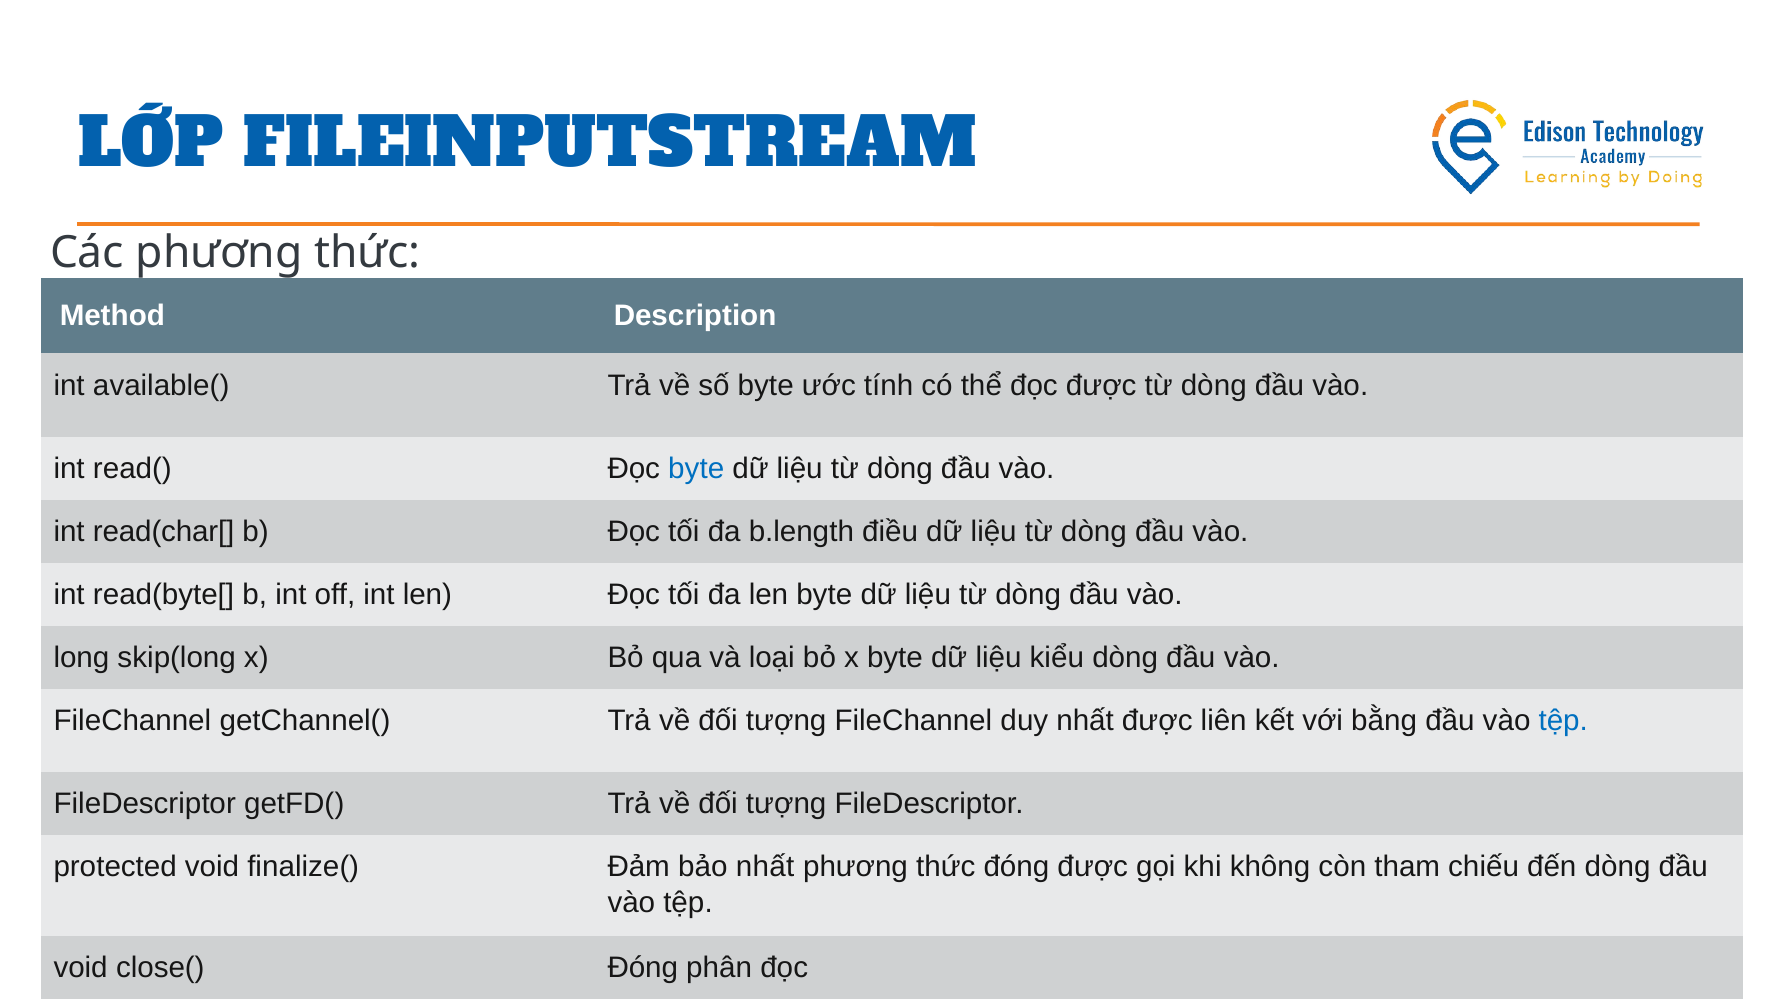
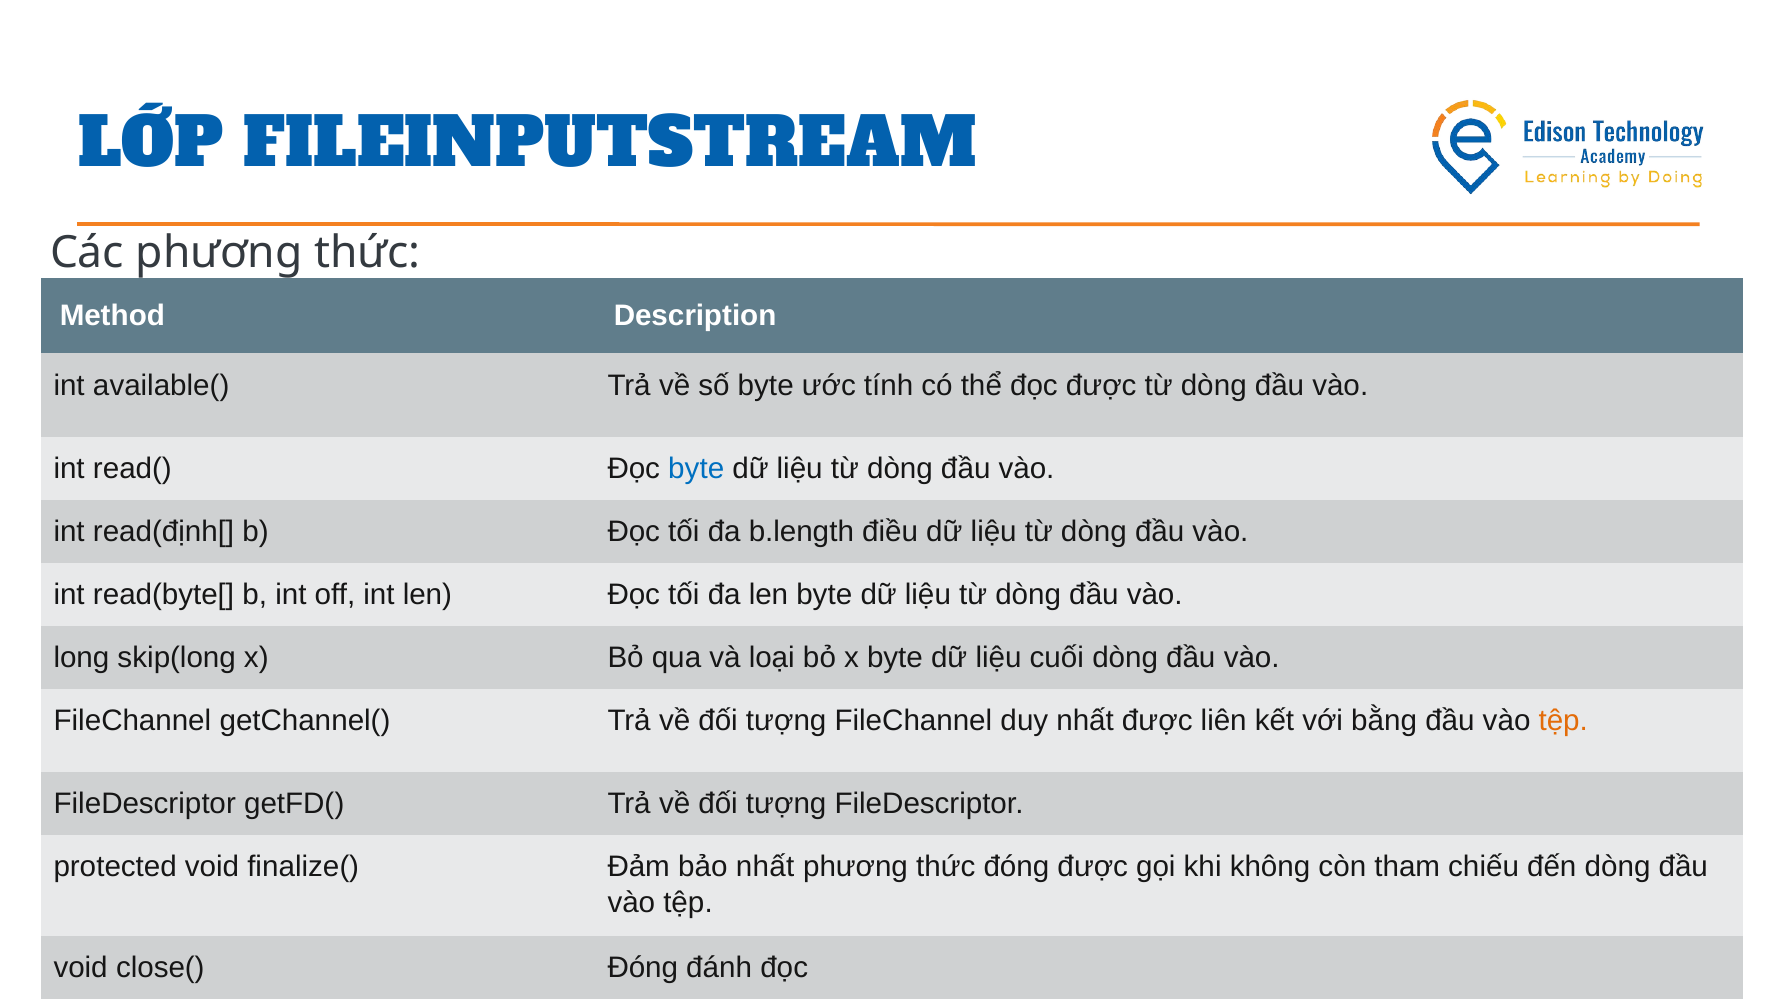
read(char[: read(char[ -> read(định[ (164, 532)
kiểu: kiểu -> cuối (1057, 657)
tệp colour: blue -> orange (1563, 720)
phân: phân -> đánh (719, 968)
